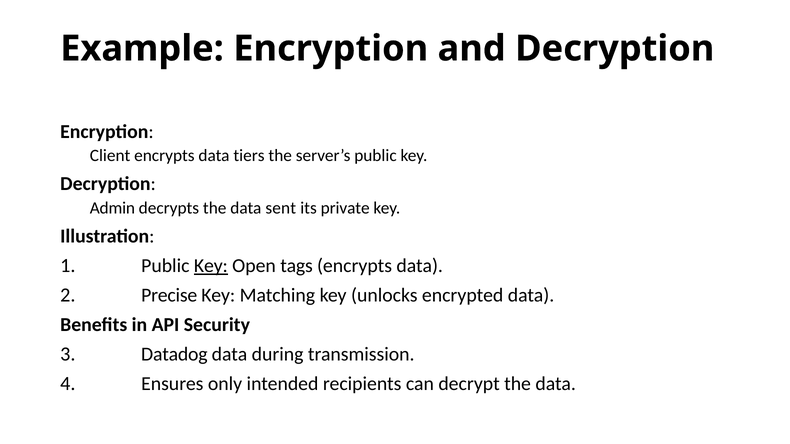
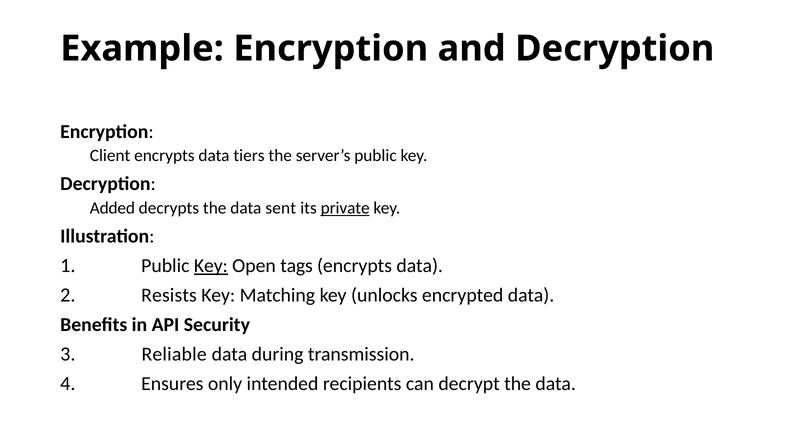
Admin: Admin -> Added (112, 208)
private underline: none -> present (345, 208)
Precise: Precise -> Resists (169, 296)
Datadog: Datadog -> Reliable (174, 355)
